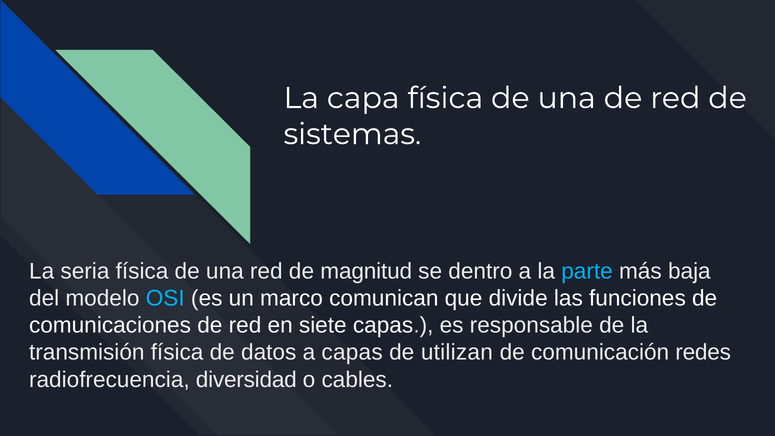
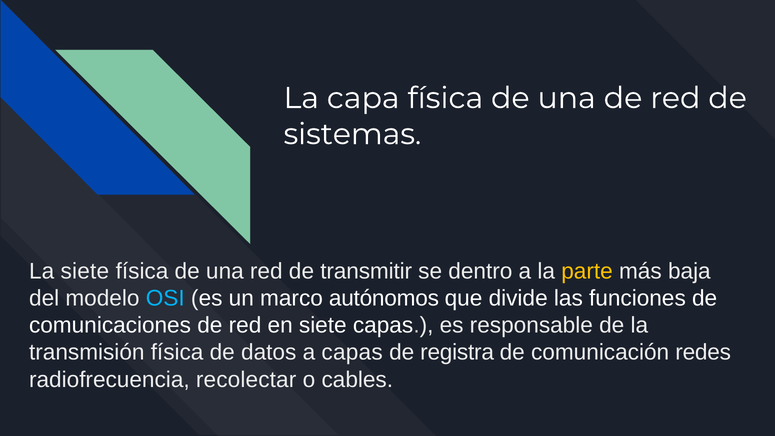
La seria: seria -> siete (85, 271)
magnitud: magnitud -> transmitir (366, 271)
parte colour: light blue -> yellow (587, 271)
comunican: comunican -> autónomos (384, 298)
utilizan: utilizan -> registra (457, 352)
diversidad: diversidad -> recolectar (246, 380)
